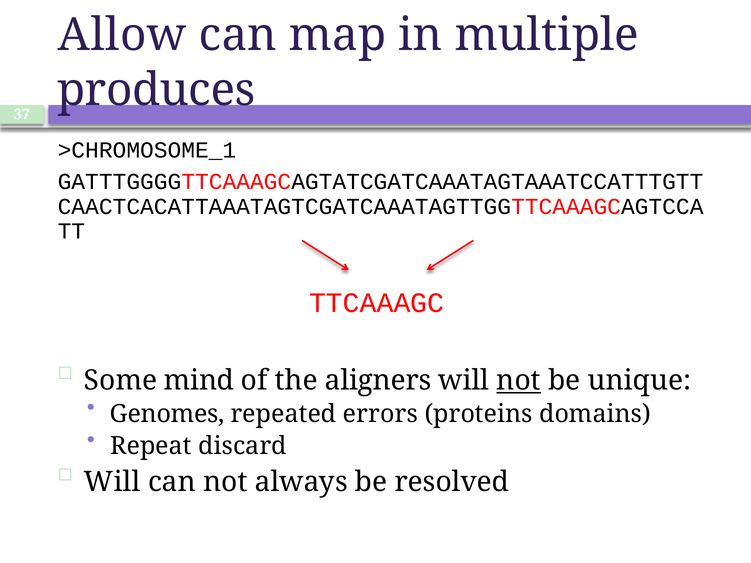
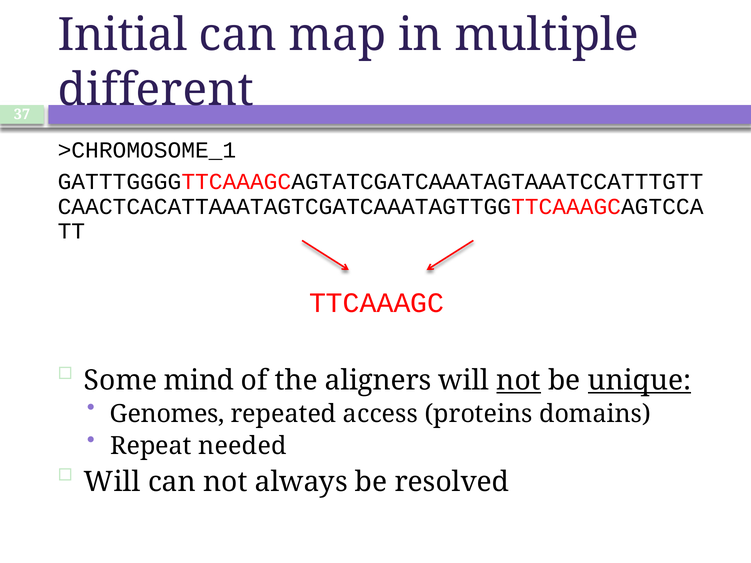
Allow: Allow -> Initial (123, 35)
produces: produces -> different (156, 90)
unique underline: none -> present (640, 381)
errors: errors -> access (381, 414)
discard: discard -> needed (242, 446)
